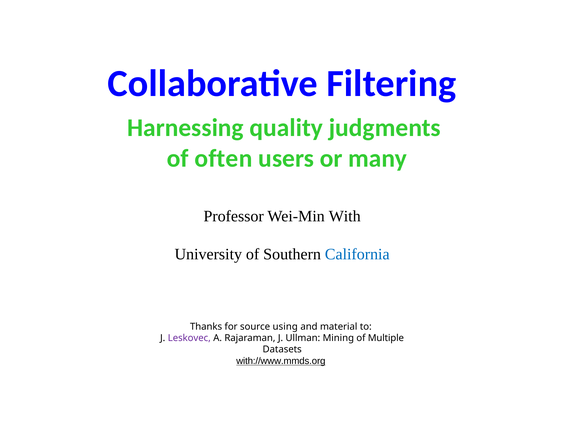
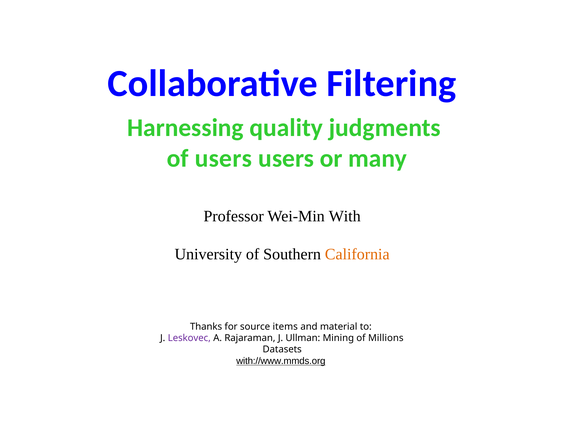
of often: often -> users (223, 159)
California colour: blue -> orange (357, 255)
using: using -> items (285, 327)
Multiple: Multiple -> Millions (386, 338)
